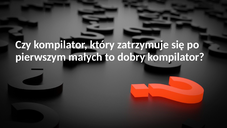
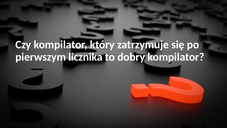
małych: małych -> licznika (85, 57)
